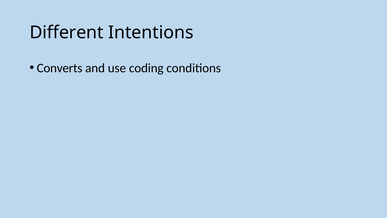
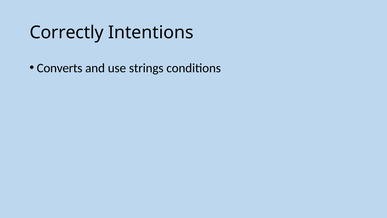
Different: Different -> Correctly (67, 33)
coding: coding -> strings (146, 68)
